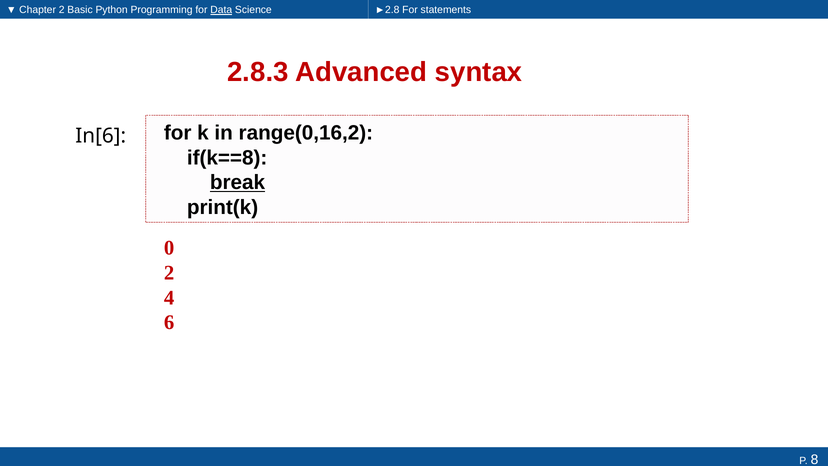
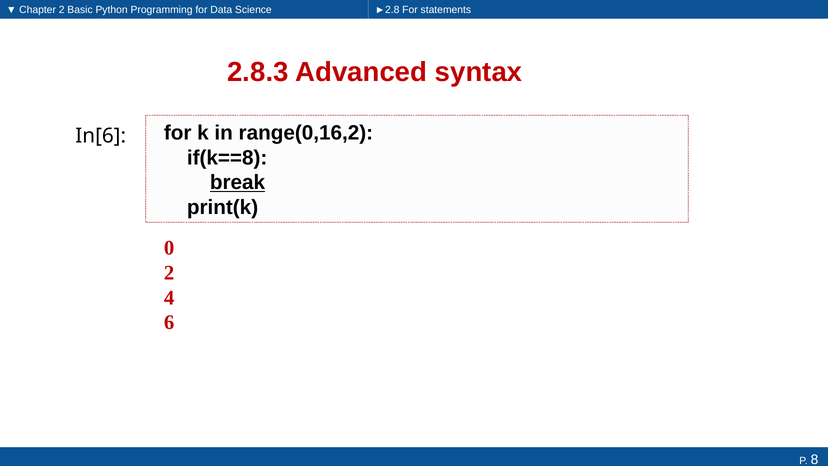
Data underline: present -> none (221, 10)
